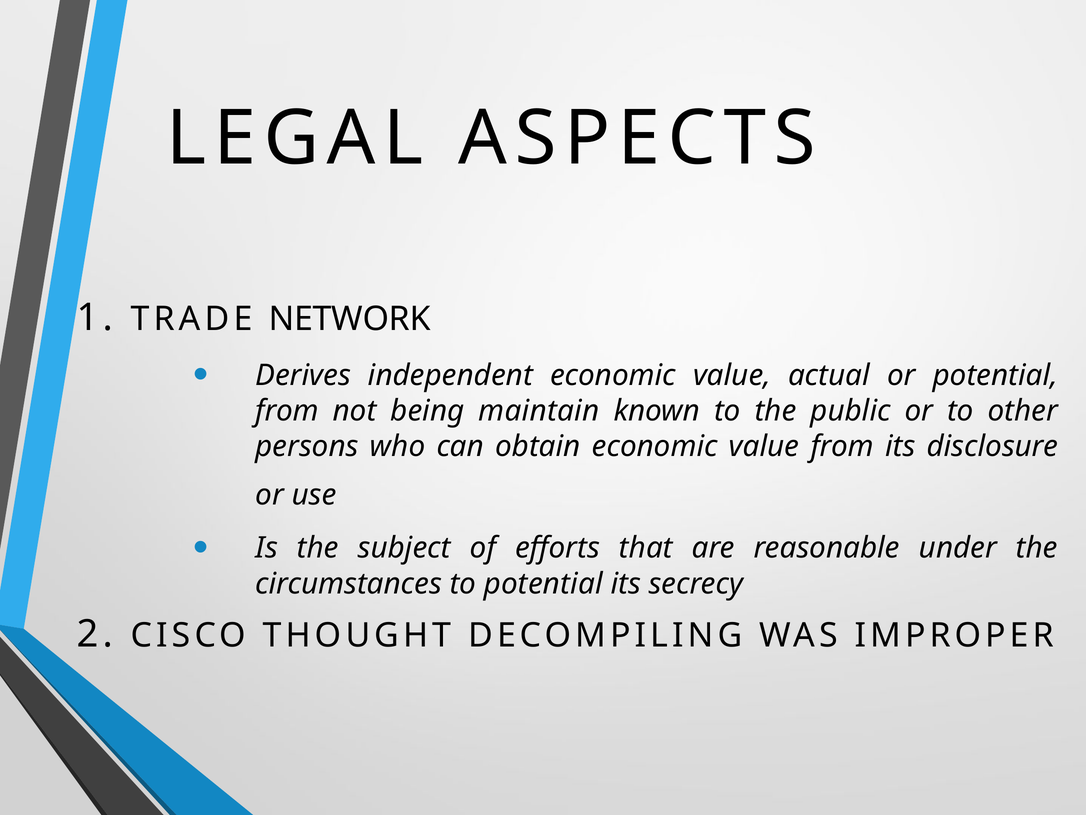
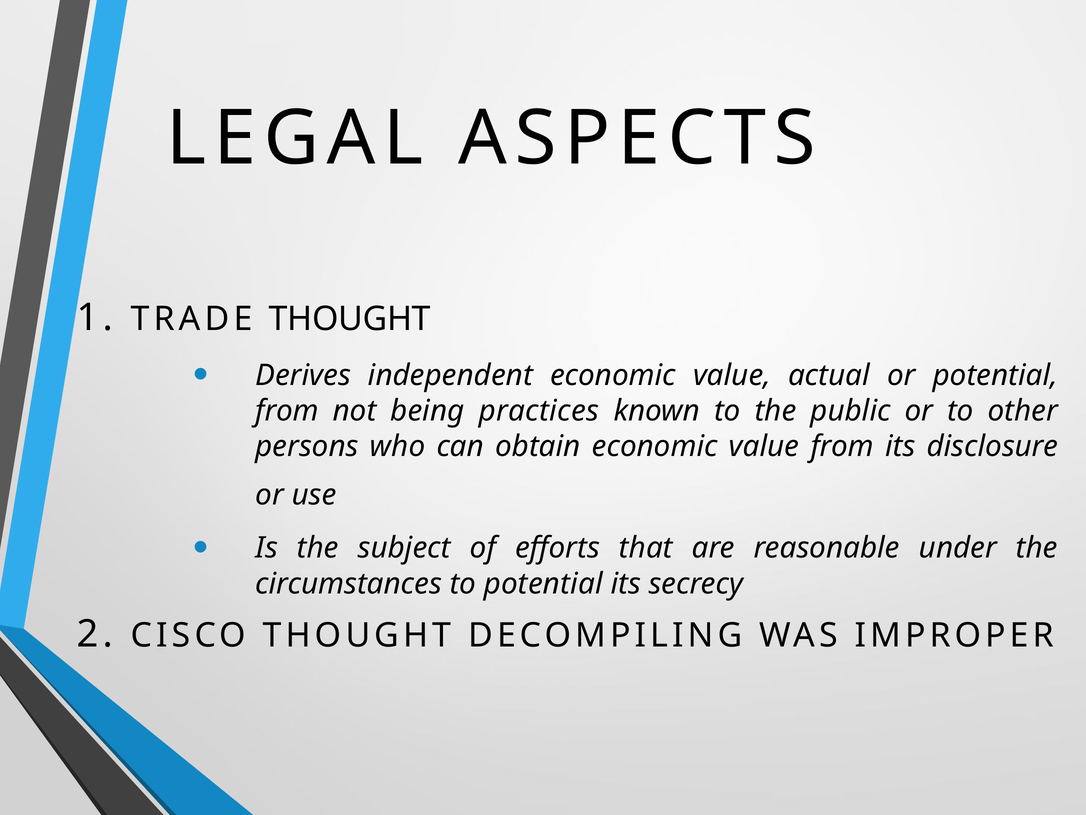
TRADE NETWORK: NETWORK -> THOUGHT (350, 319)
maintain: maintain -> practices (539, 411)
